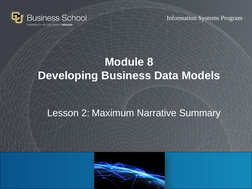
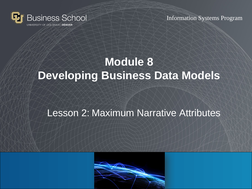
Summary: Summary -> Attributes (200, 113)
